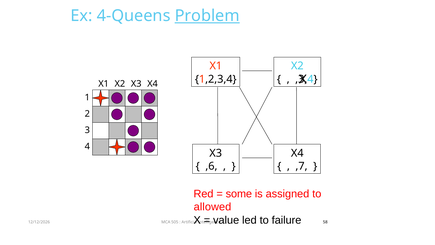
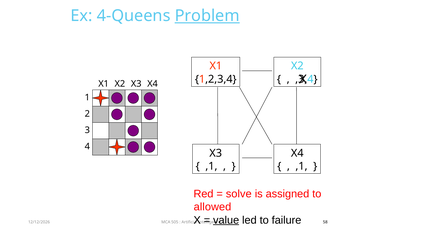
,6: ,6 -> ,1 (211, 166)
,7: ,7 -> ,1 (302, 166)
some: some -> solve (239, 194)
value underline: none -> present (226, 220)
